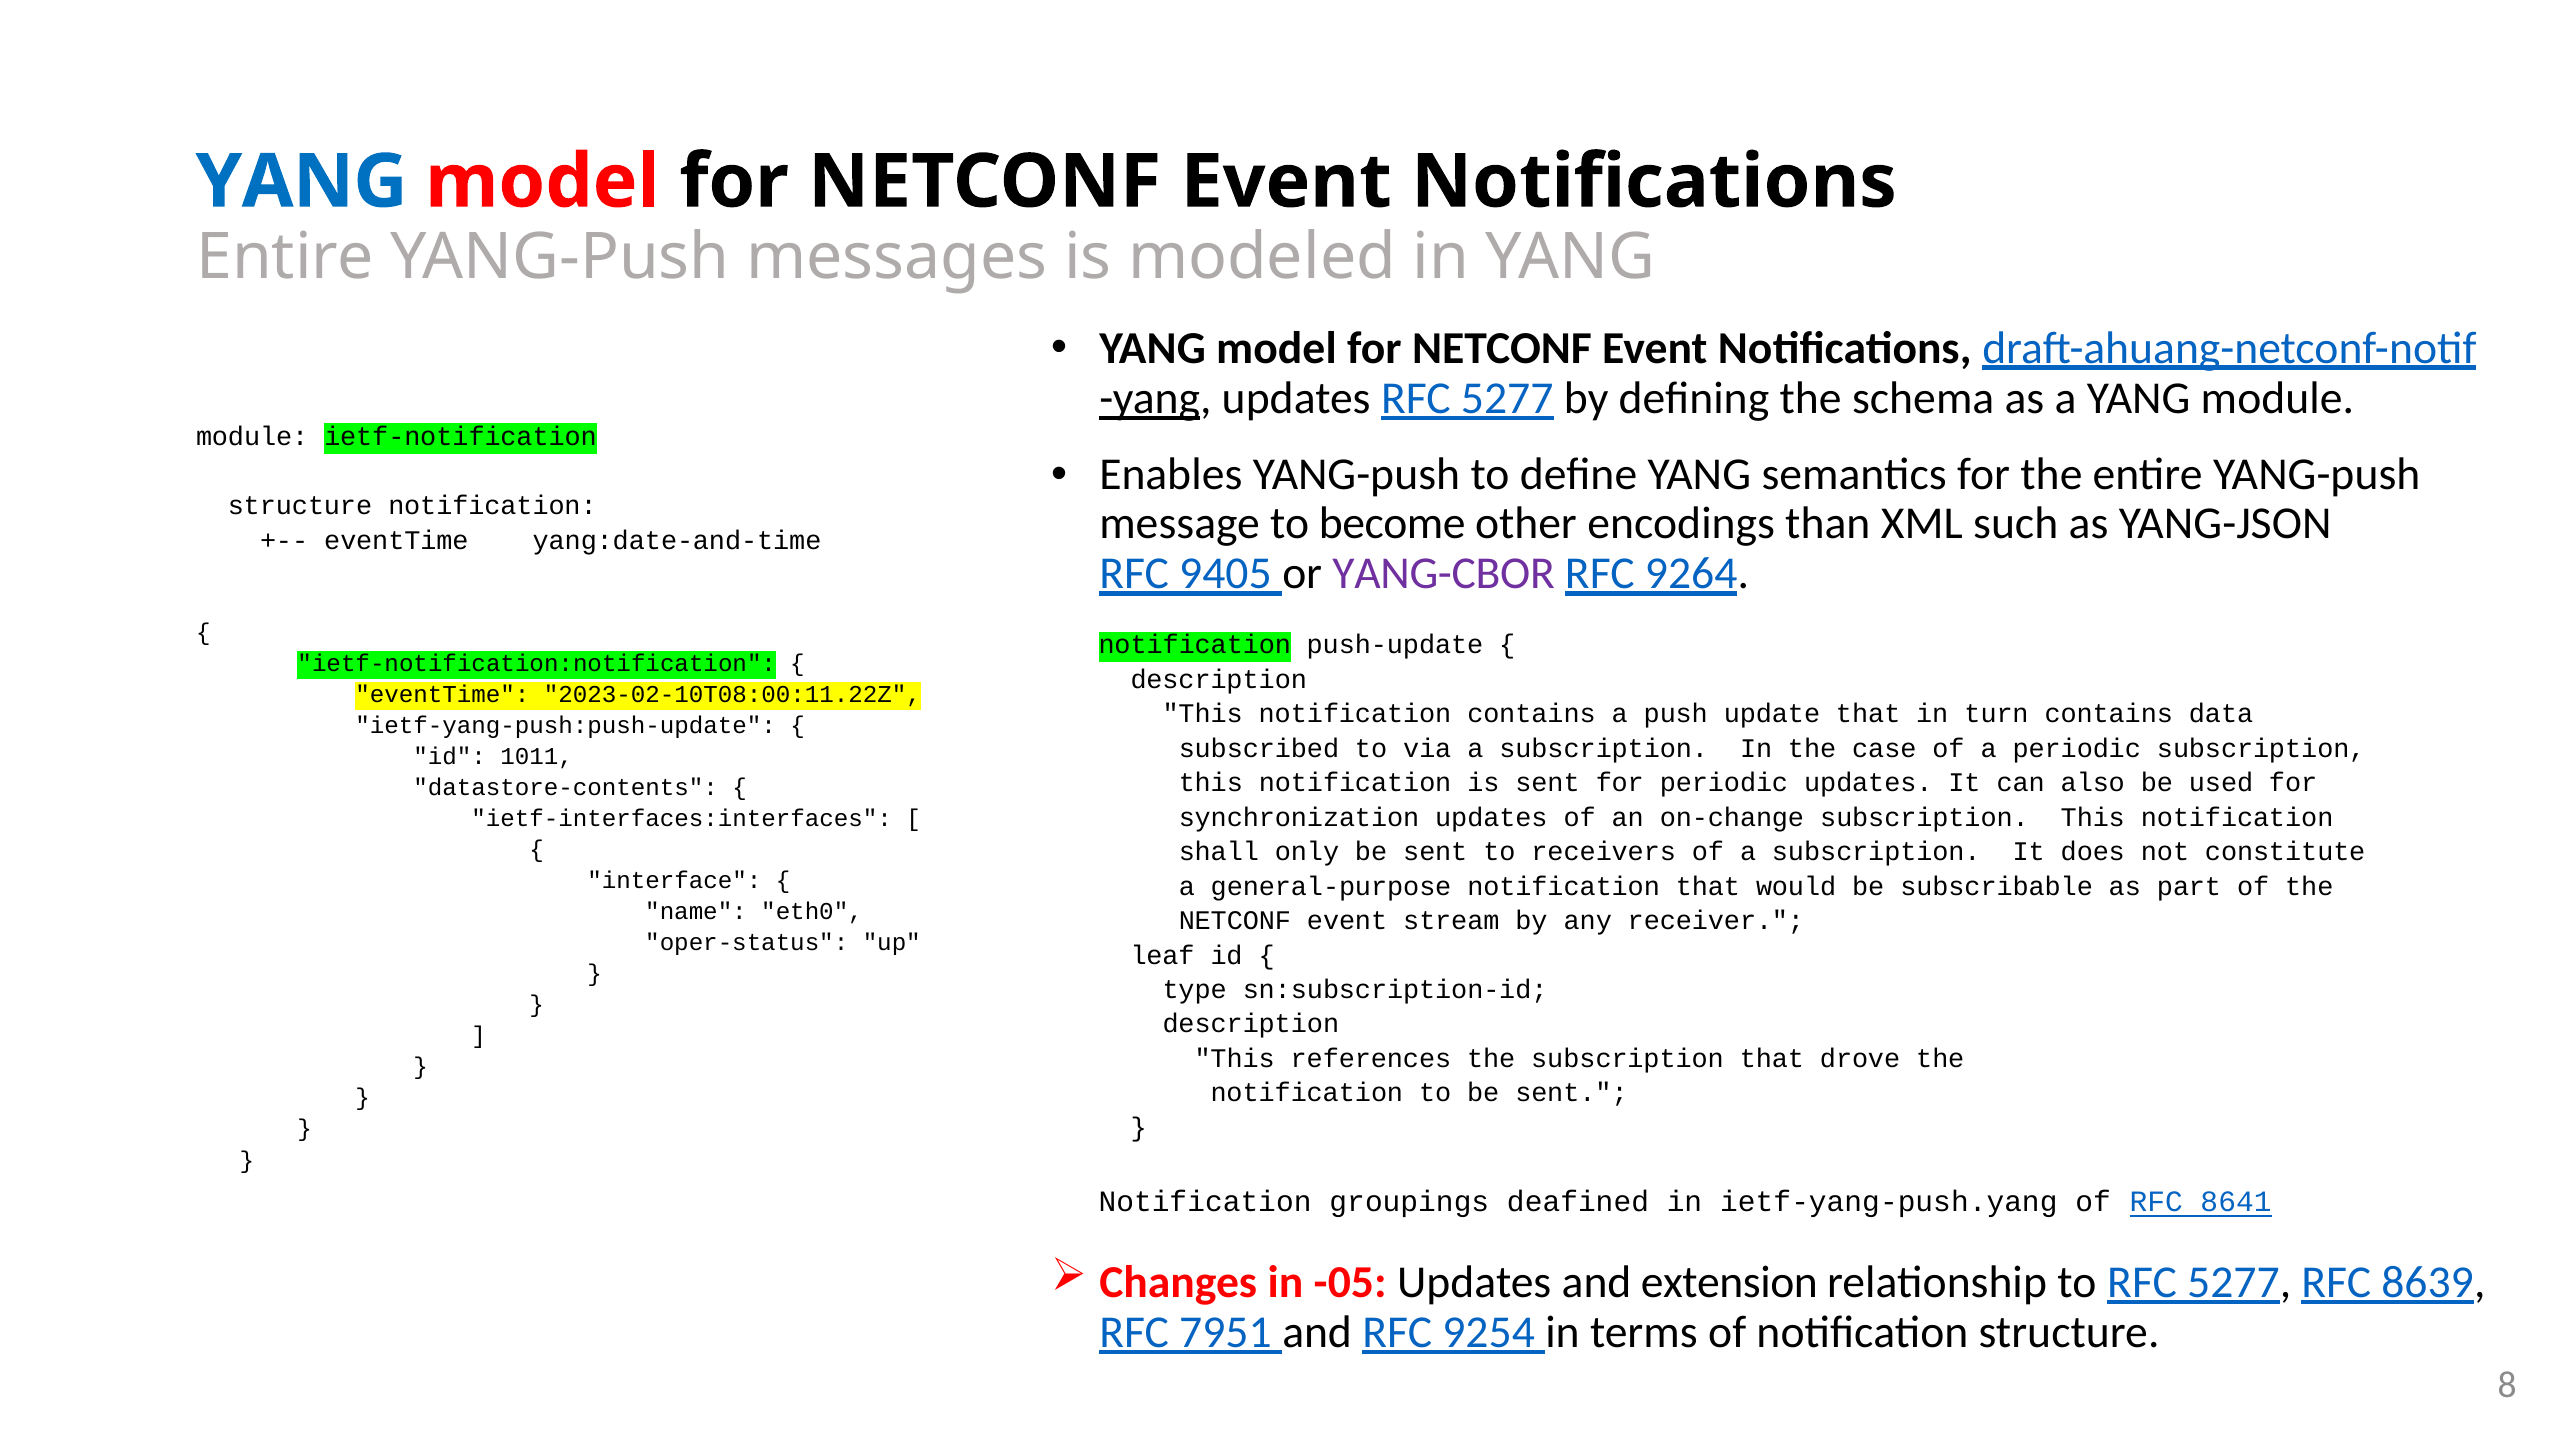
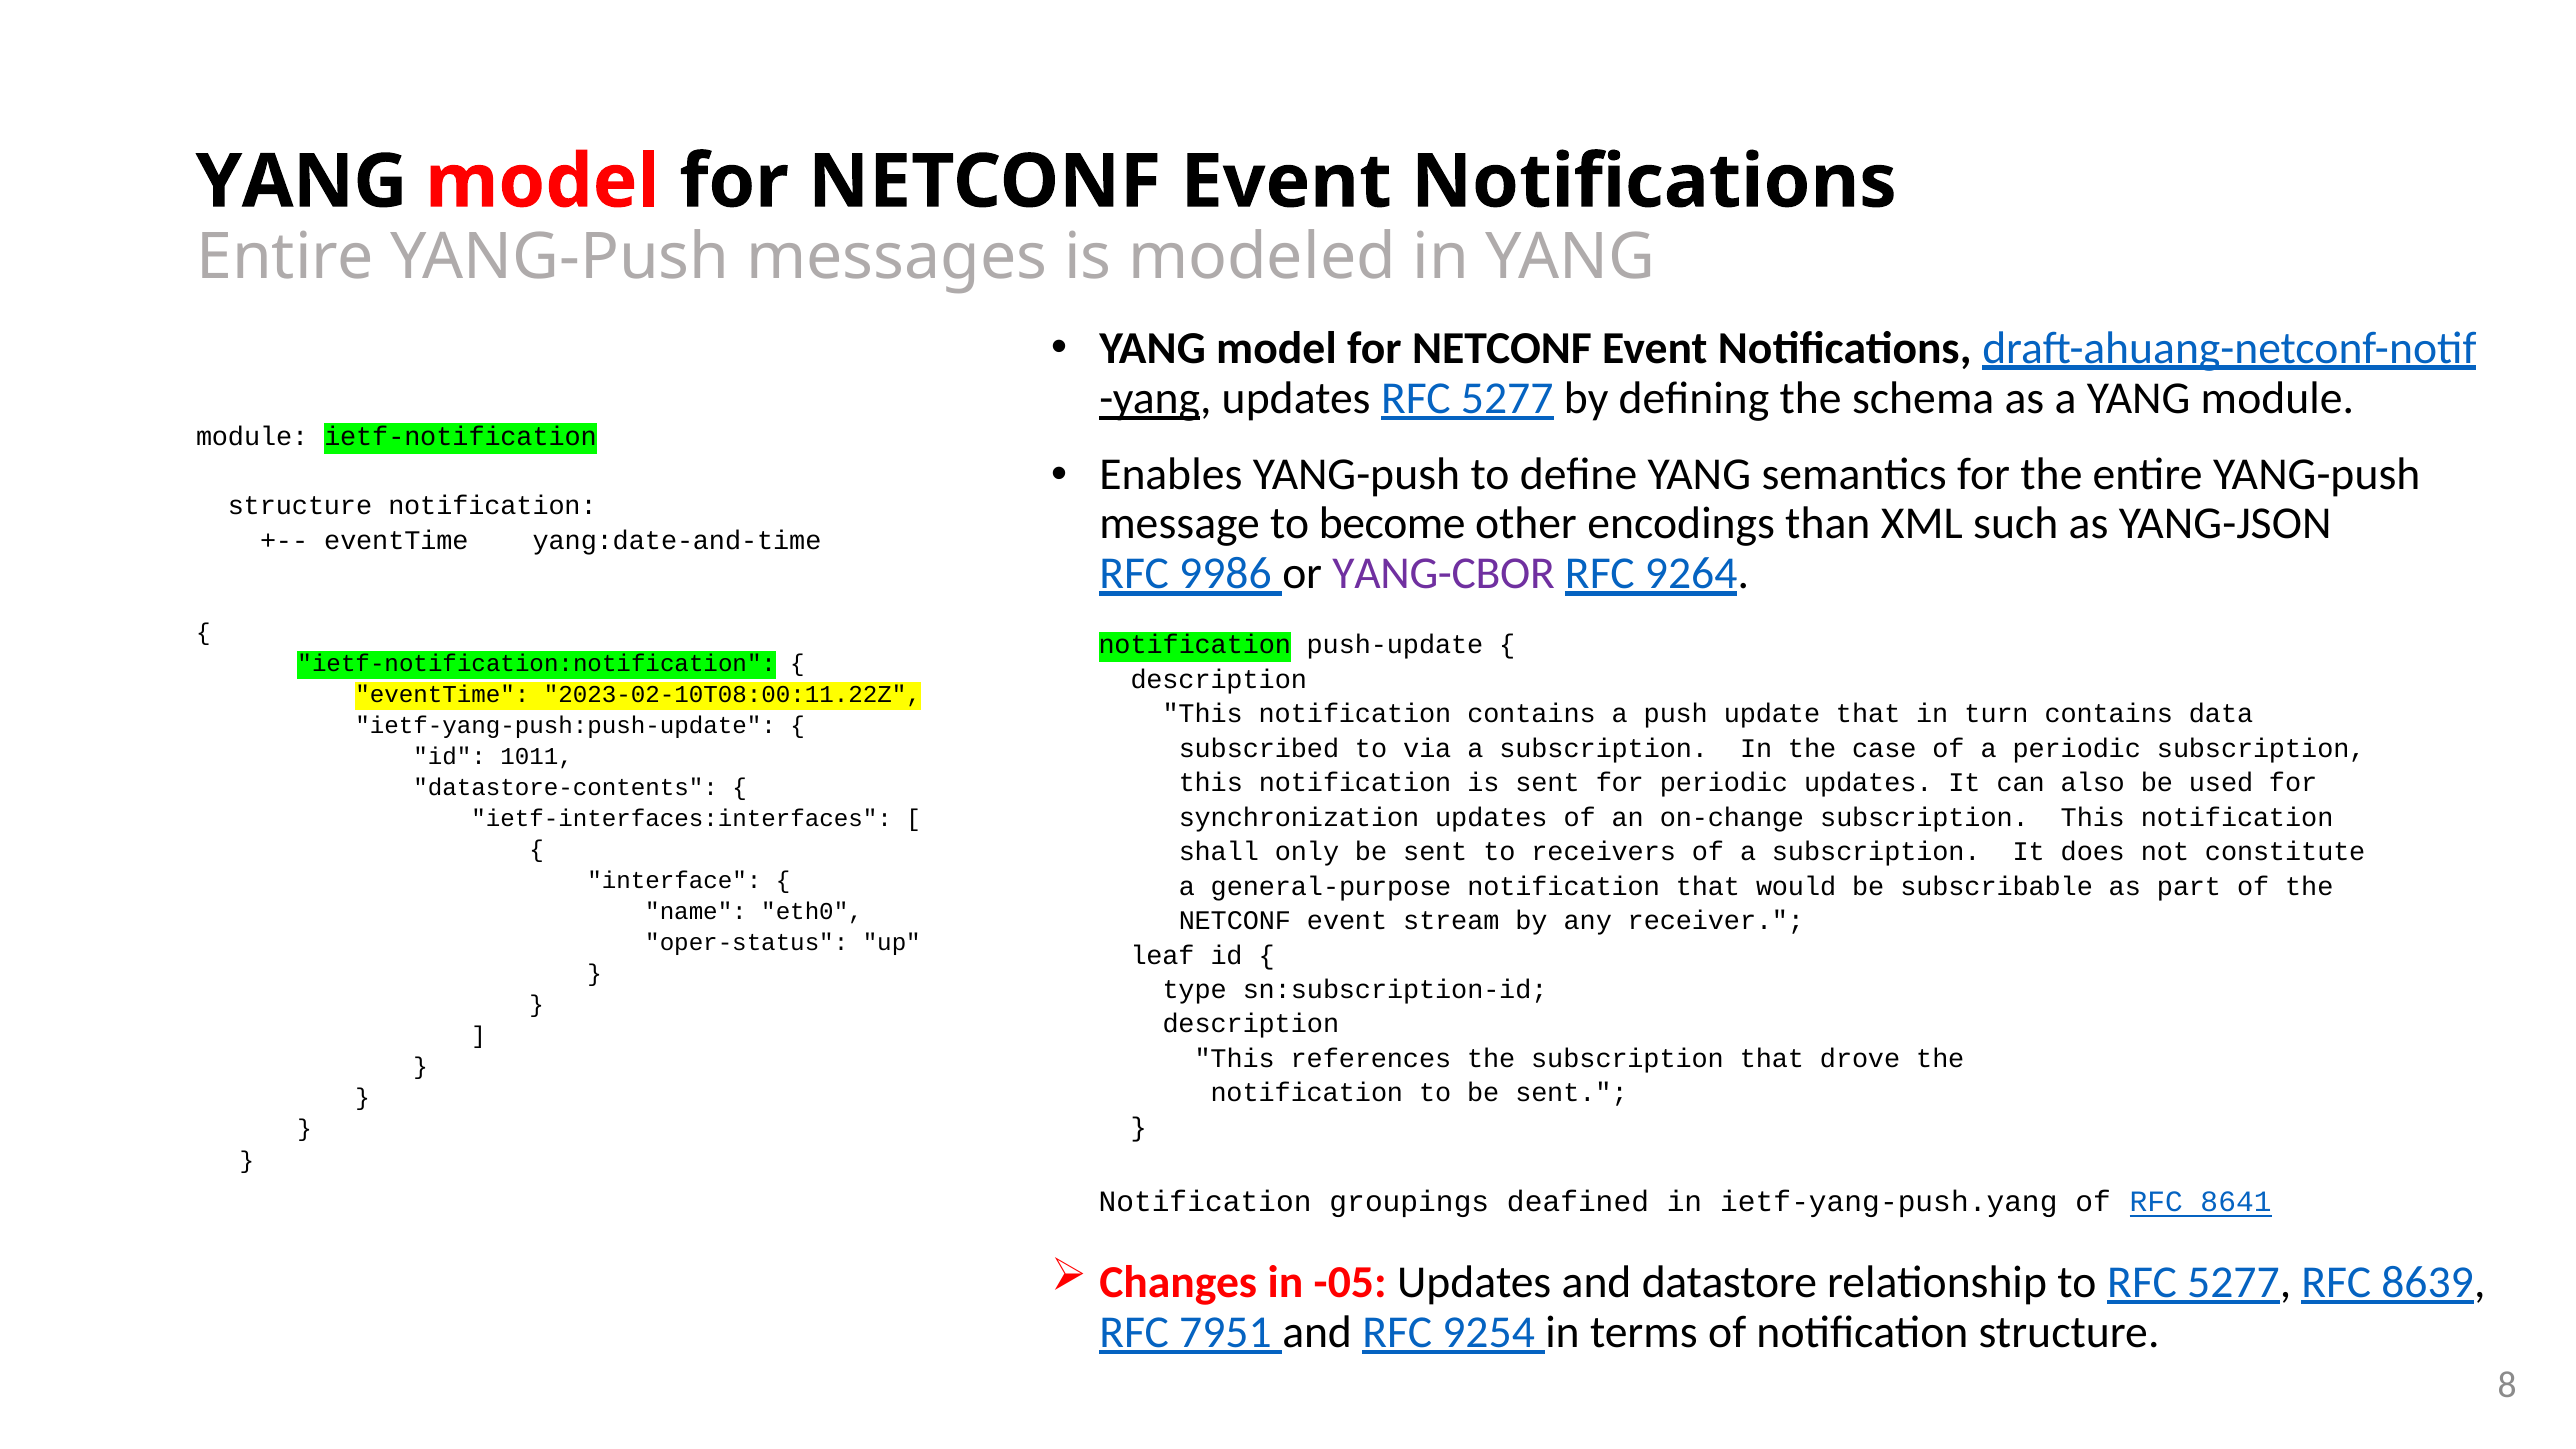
YANG colour: blue -> black (302, 182)
9405: 9405 -> 9986 (1225, 574)
extension: extension -> datastore (1729, 1282)
